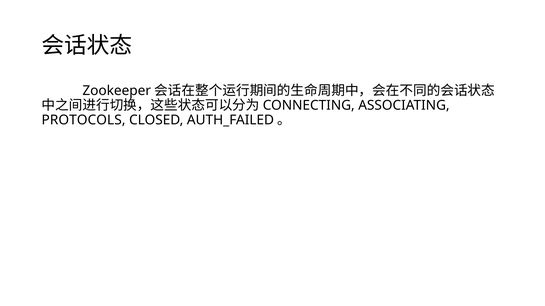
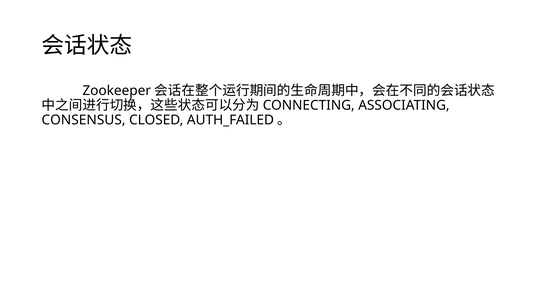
PROTOCOLS: PROTOCOLS -> CONSENSUS (84, 120)
